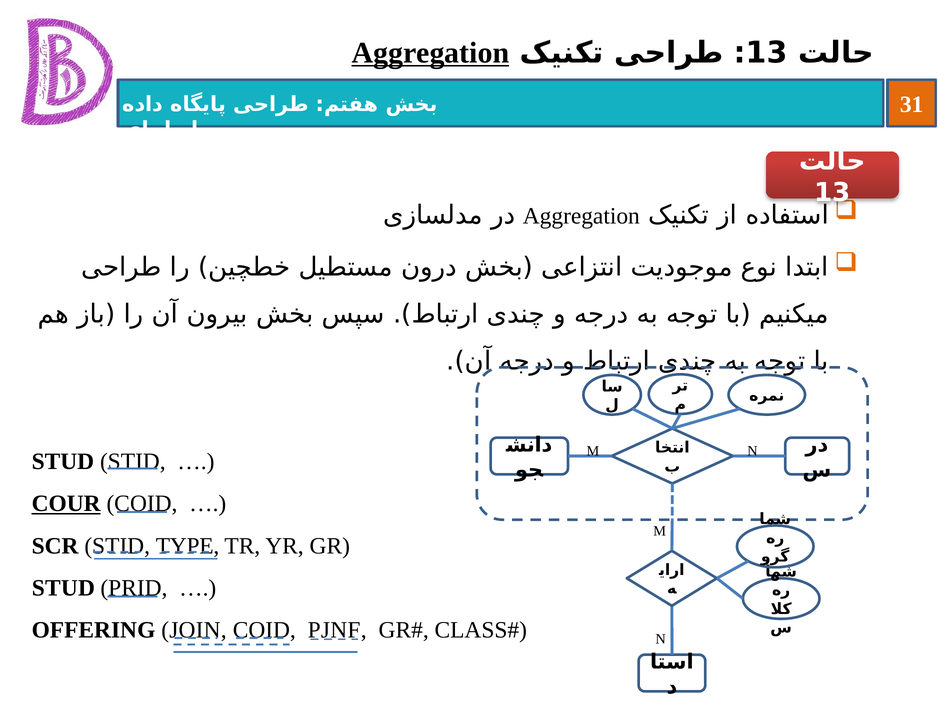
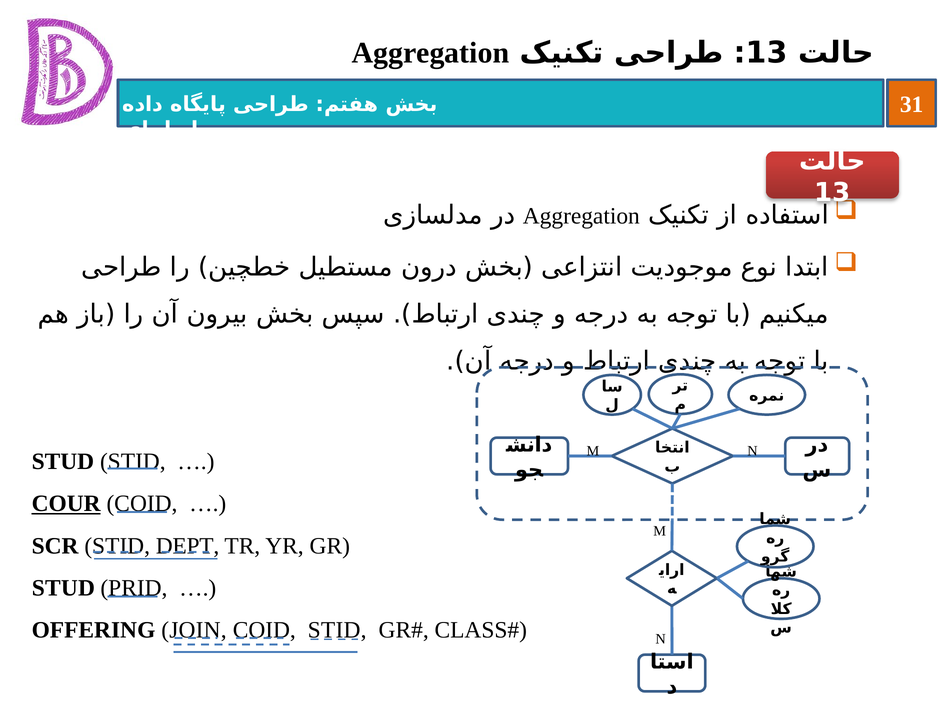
Aggregation underline: present -> none (430, 53)
TYPE: TYPE -> DEPT (188, 546)
COID PJNF: PJNF -> STID (337, 631)
